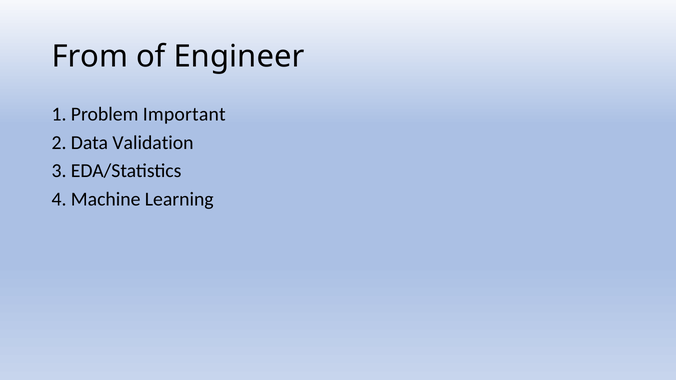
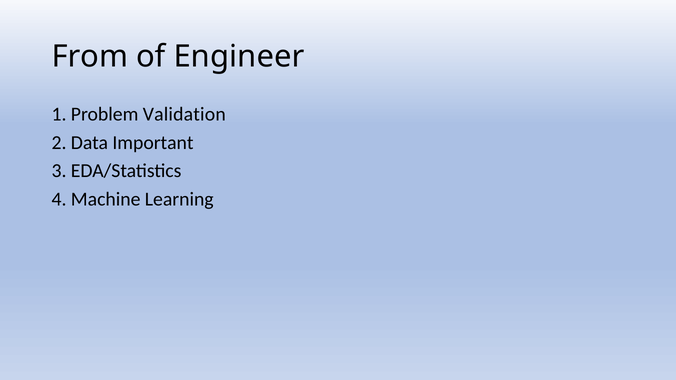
Important: Important -> Validation (184, 114)
Validation: Validation -> Important (153, 143)
